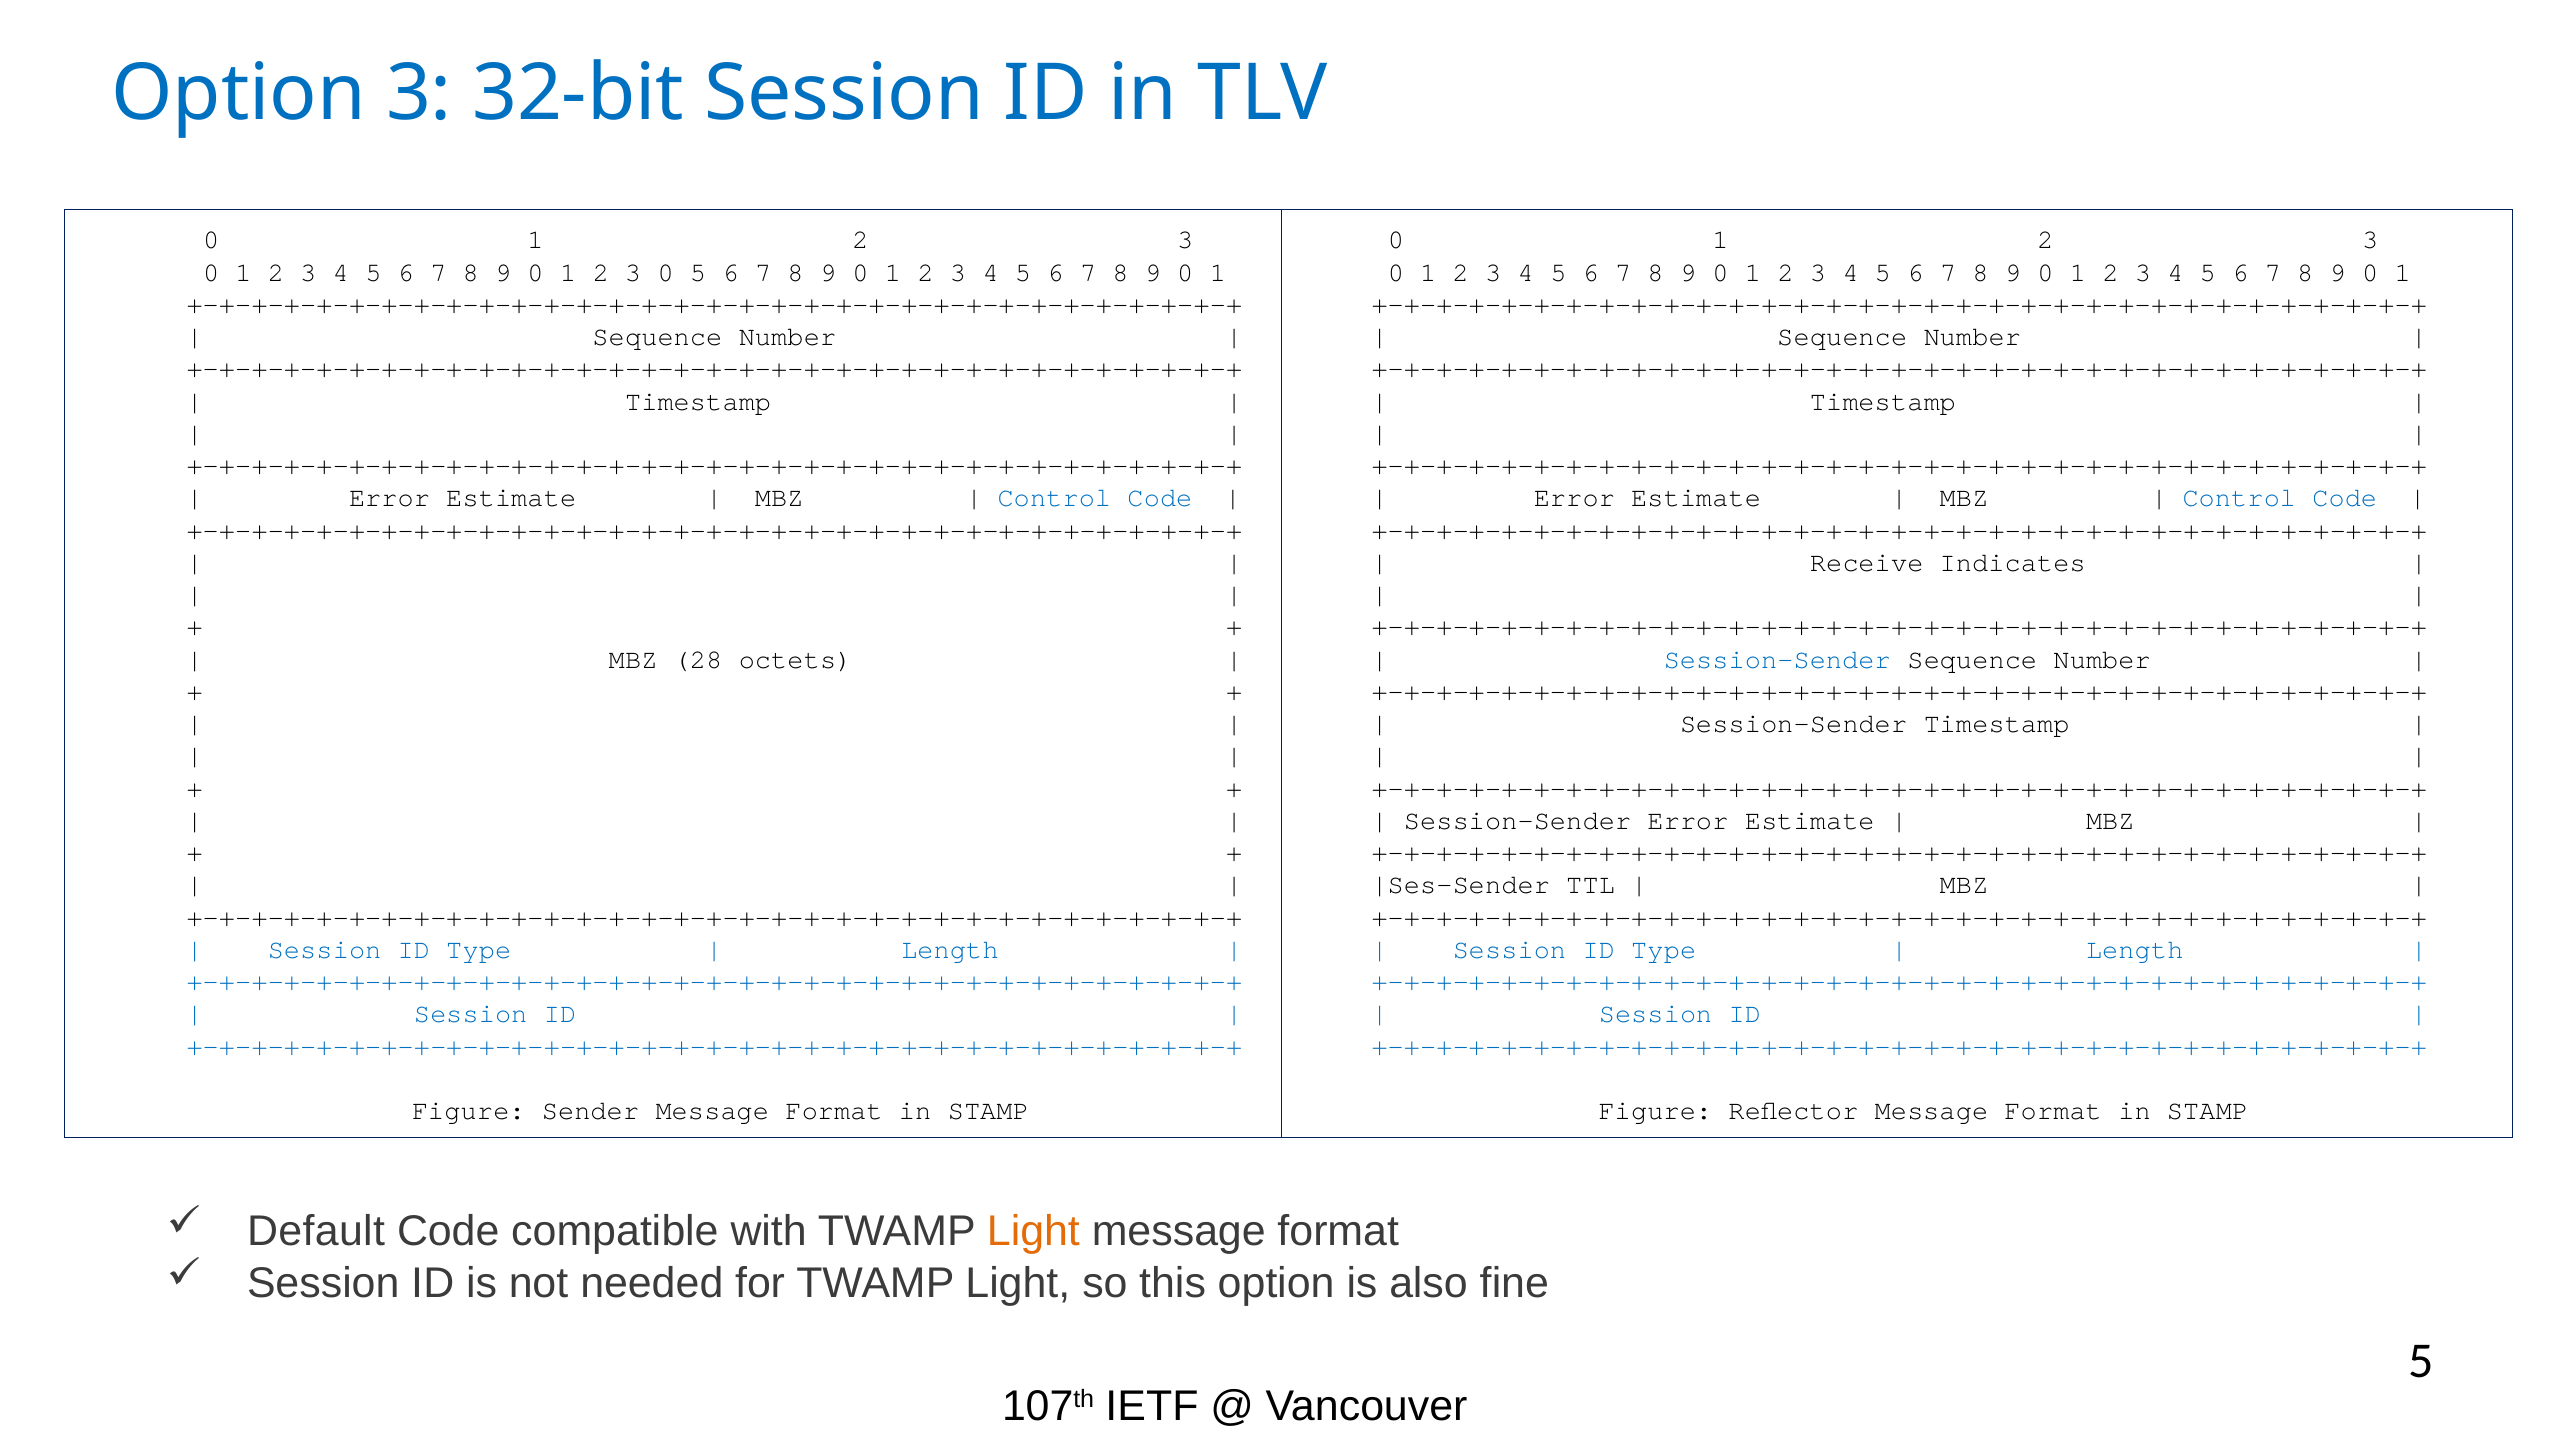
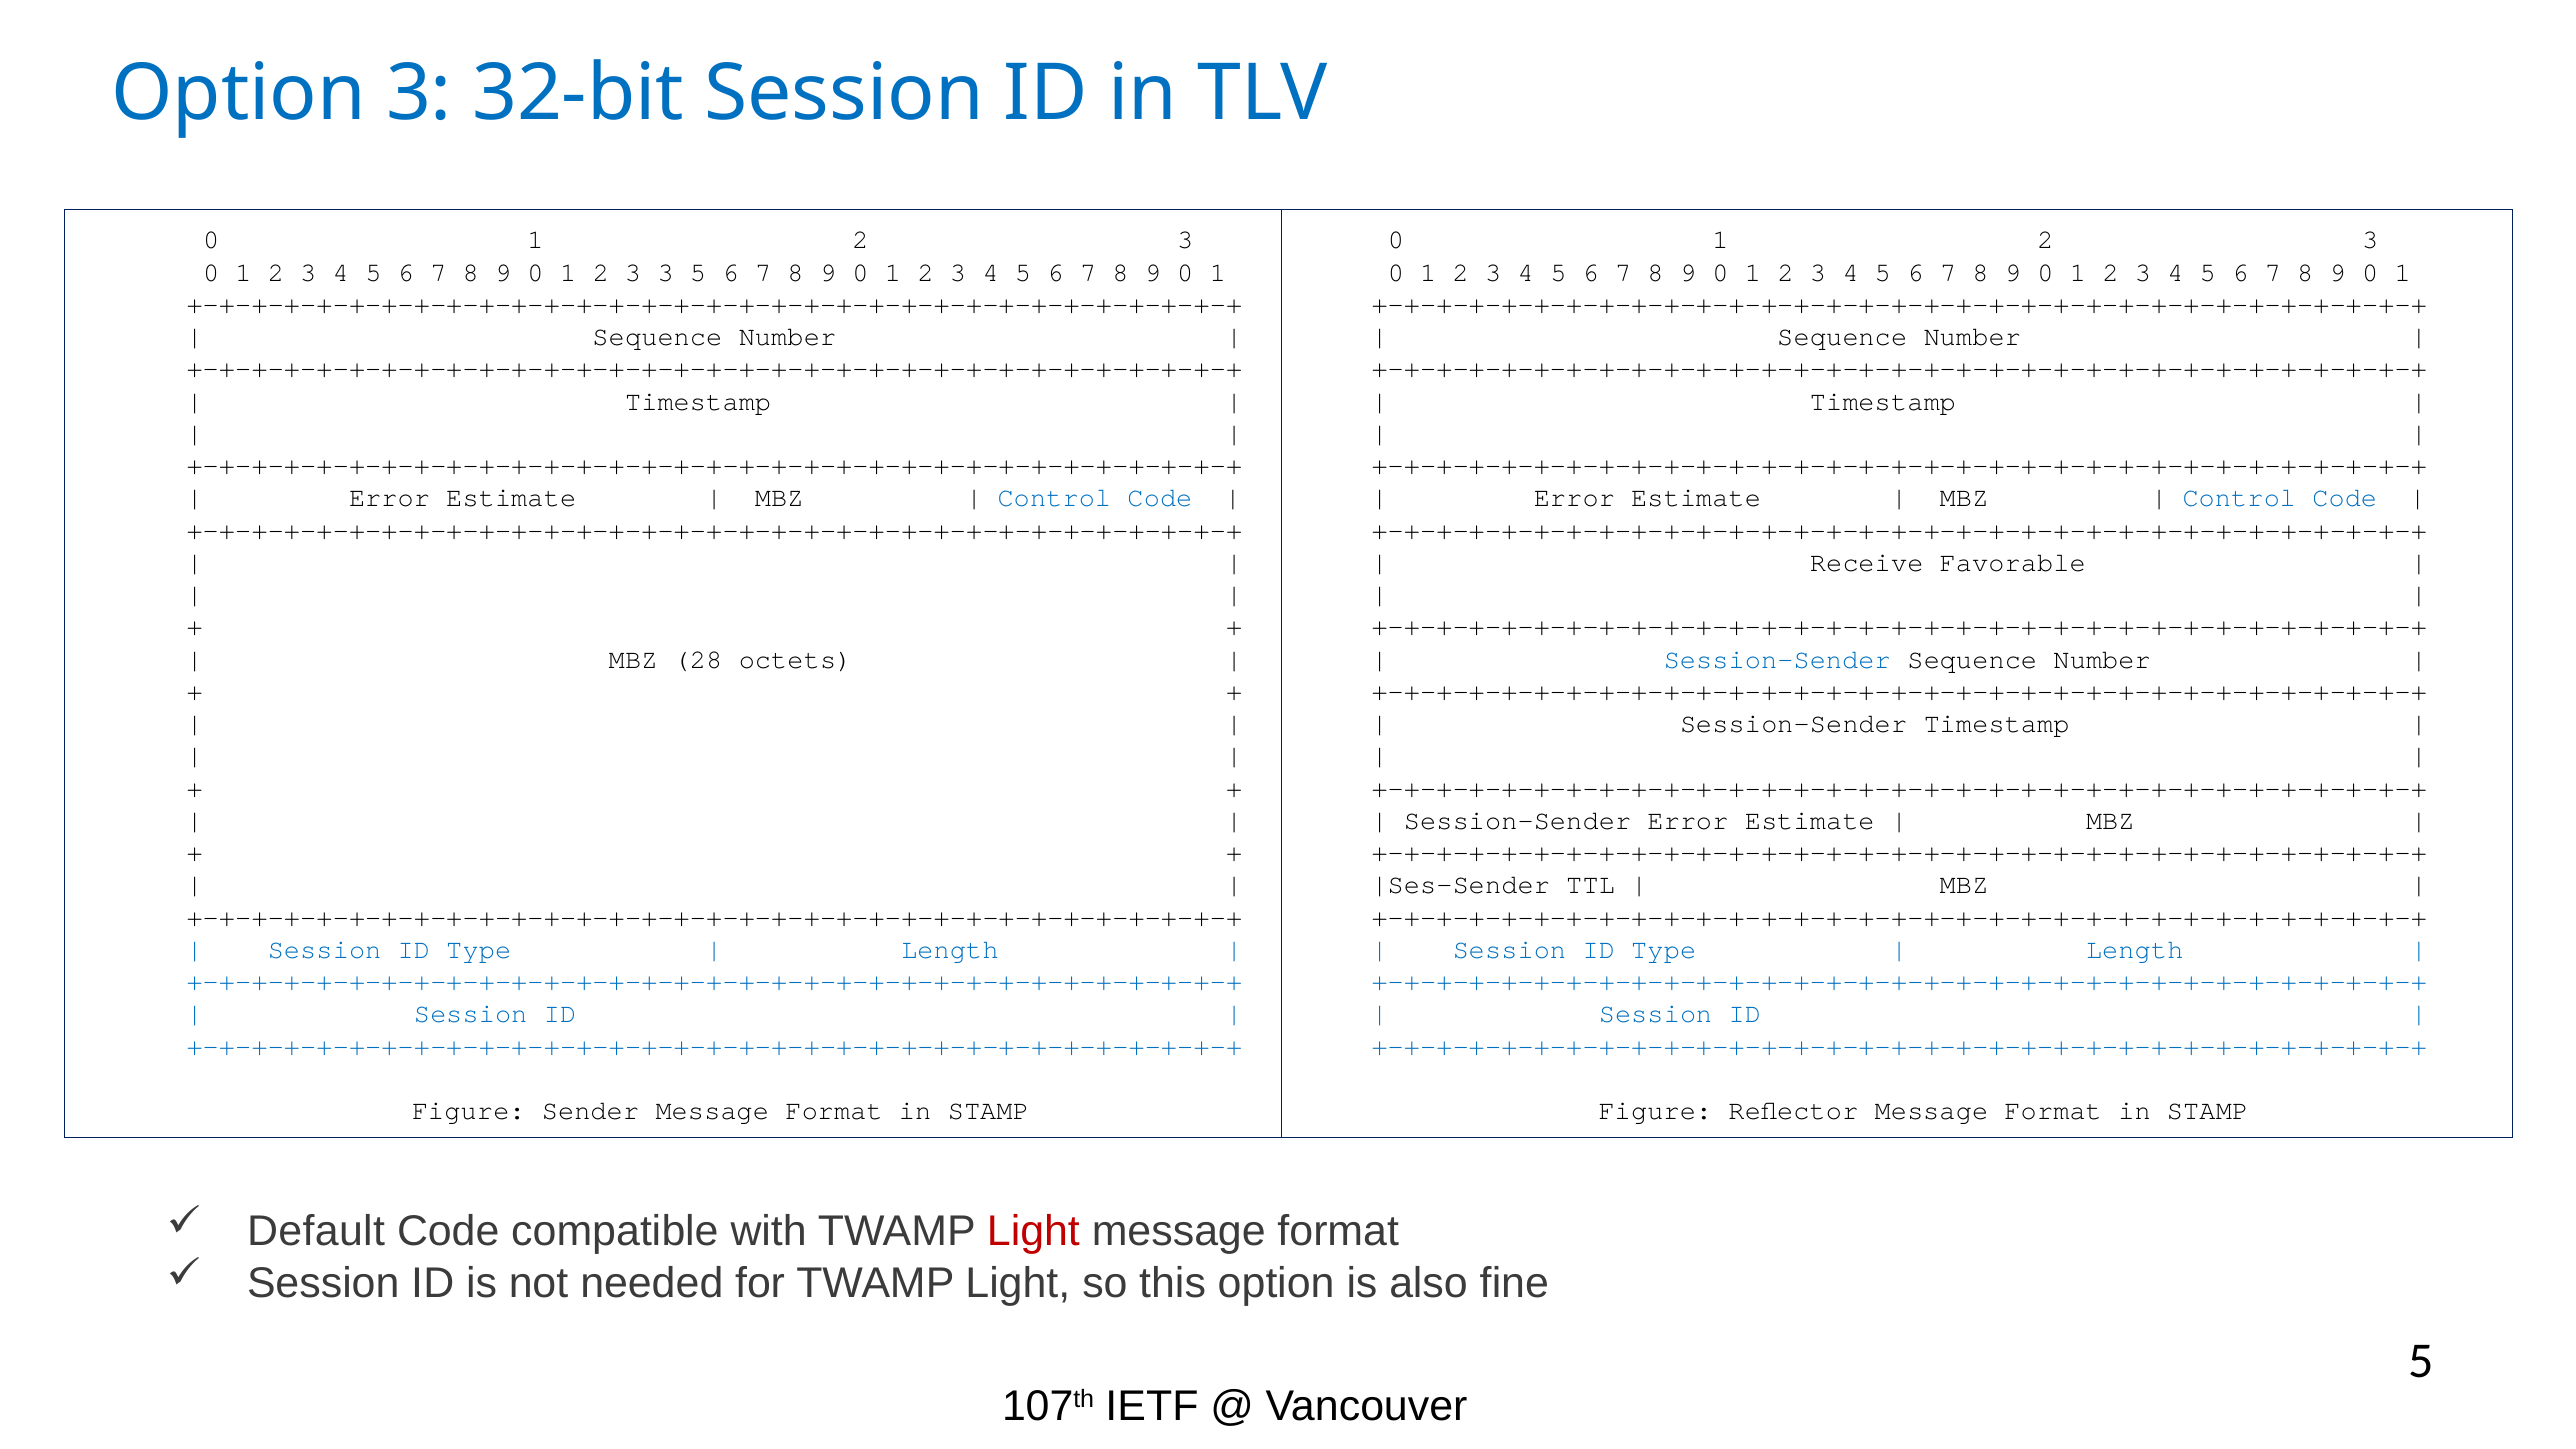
0: 0 -> 3 (666, 272)
Indicates: Indicates -> Favorable (2013, 562)
Light colour: orange -> red (1033, 1232)
